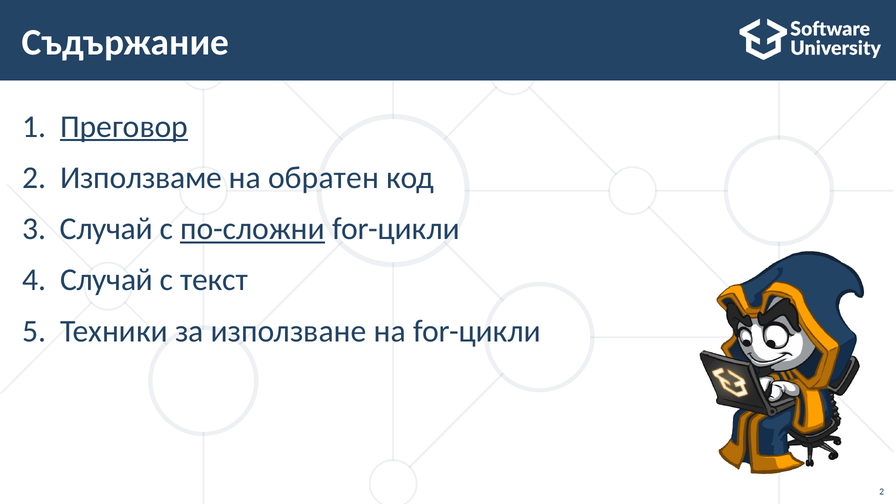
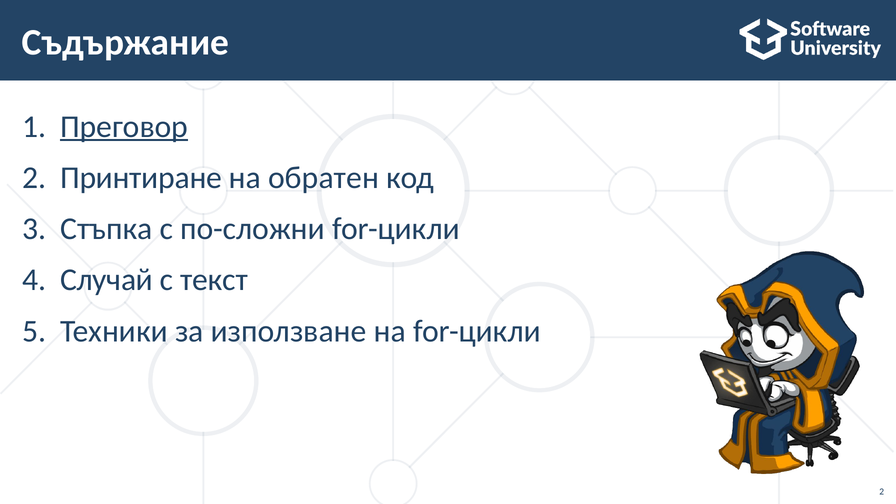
Използваме: Използваме -> Принтиране (141, 178)
Случай: Случай -> Стъпка (106, 229)
по-сложни underline: present -> none (253, 229)
